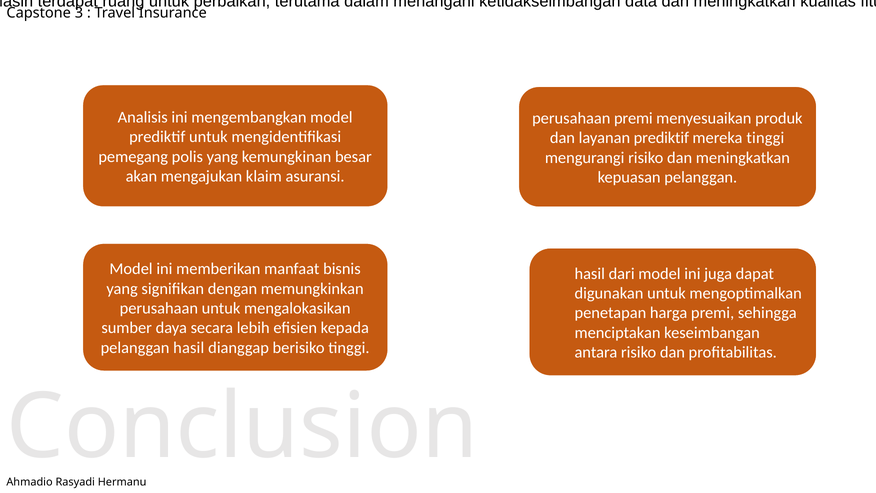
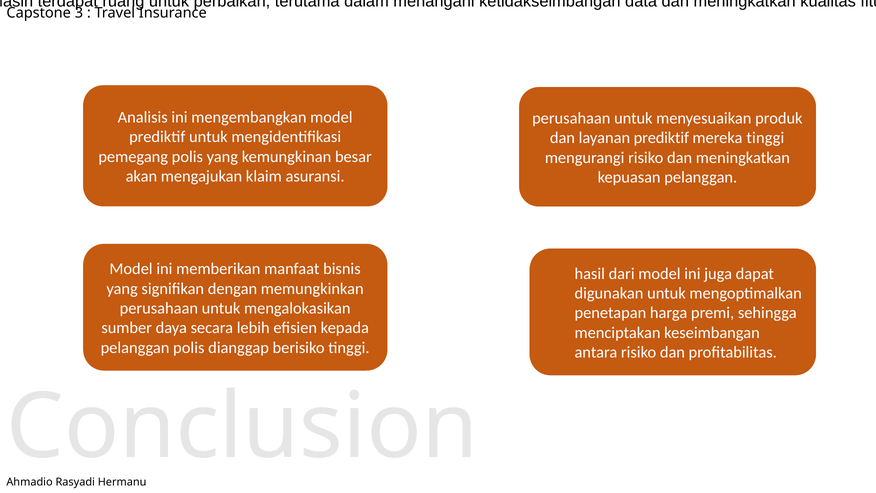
premi: premi -> untuk (633, 118)
pelanggan hasil: hasil -> polis (189, 348)
